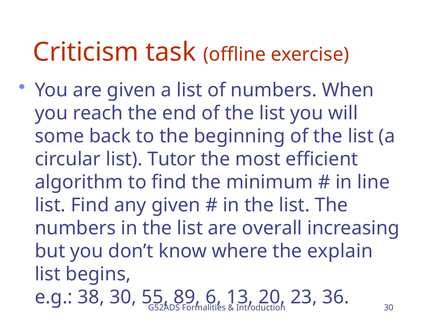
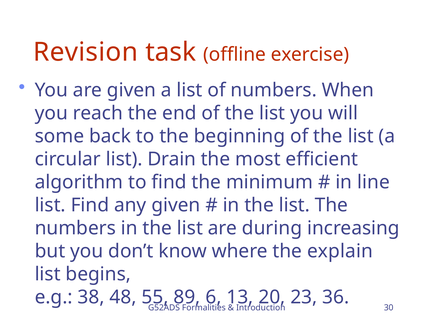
Criticism: Criticism -> Revision (86, 52)
Tutor: Tutor -> Drain (172, 159)
overall: overall -> during (272, 228)
38 30: 30 -> 48 (123, 297)
